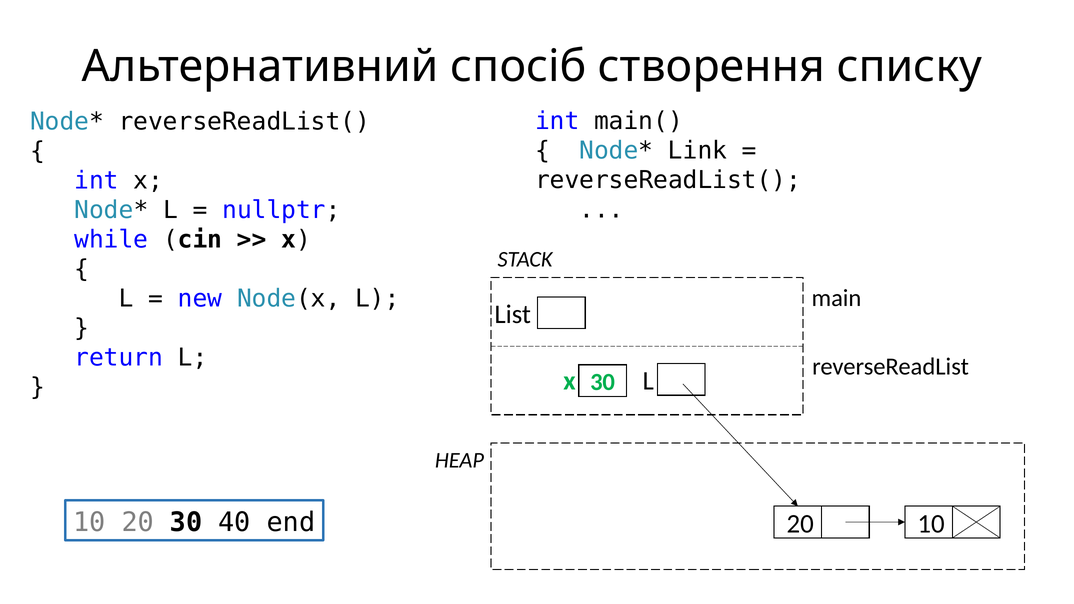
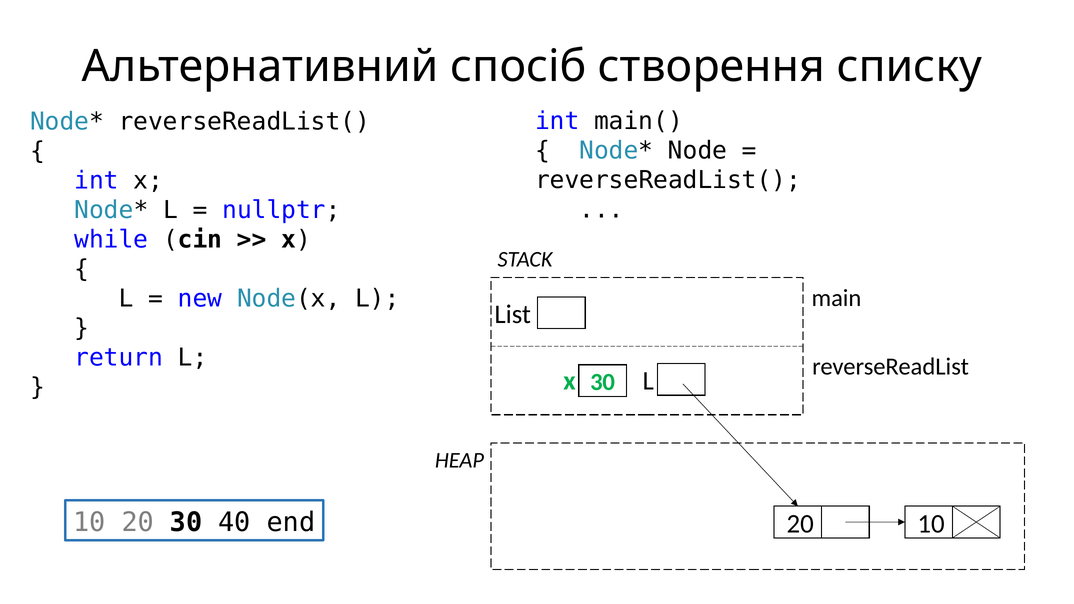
Link: Link -> Node (698, 151)
